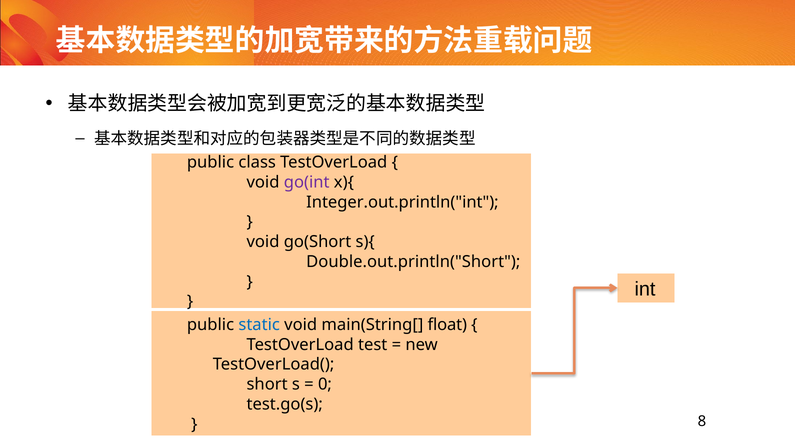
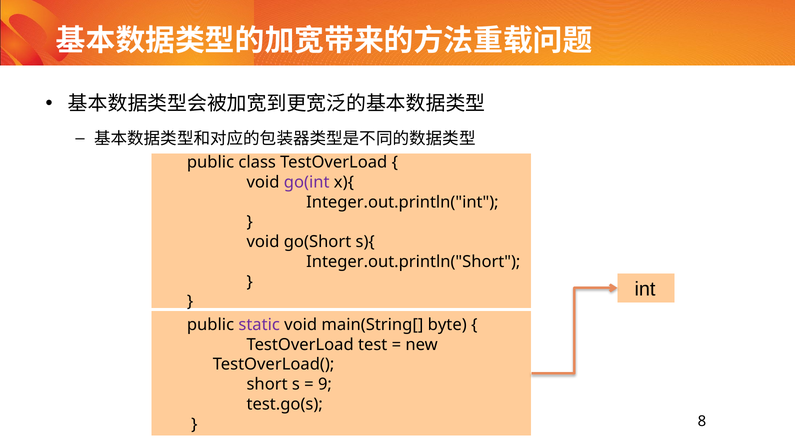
Double.out.println("Short: Double.out.println("Short -> Integer.out.println("Short (413, 262)
static colour: blue -> purple (259, 325)
float: float -> byte (447, 325)
0: 0 -> 9 (325, 384)
